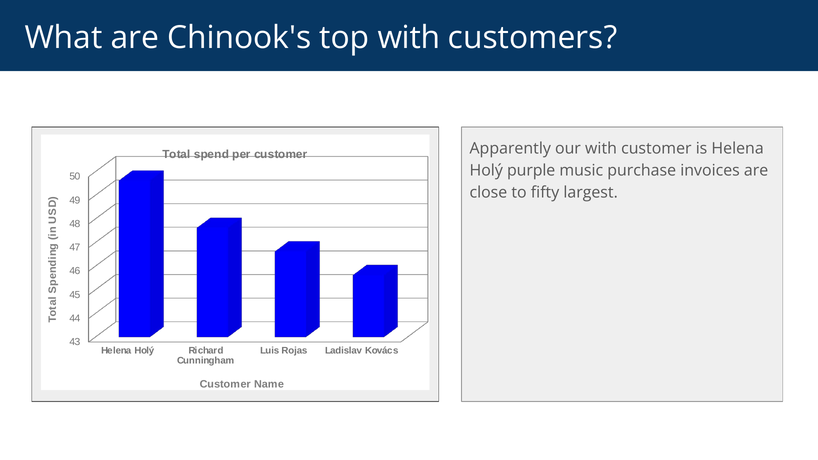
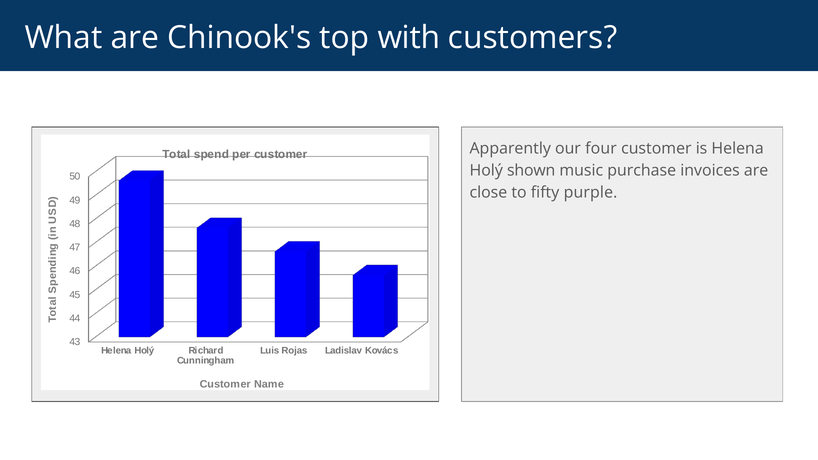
our with: with -> four (601, 149)
purple: purple -> shown (531, 170)
largest: largest -> purple (591, 192)
